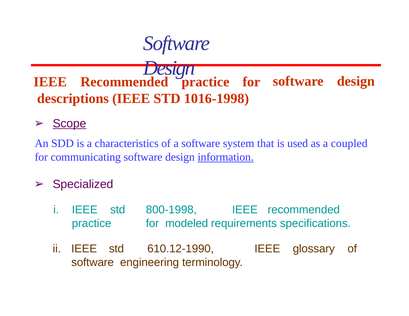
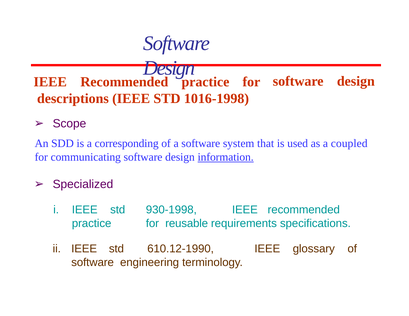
Scope underline: present -> none (69, 123)
characteristics: characteristics -> corresponding (127, 144)
800-1998: 800-1998 -> 930-1998 (171, 210)
modeled: modeled -> reusable (187, 223)
